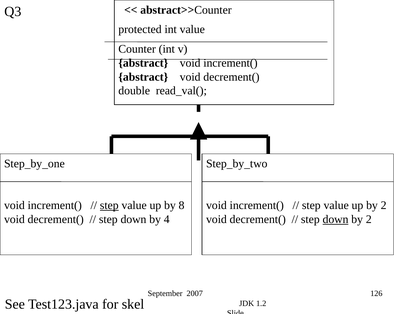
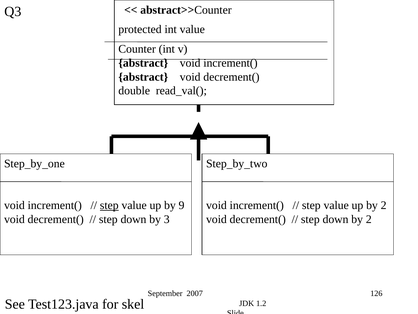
8: 8 -> 9 (182, 205)
4: 4 -> 3 (167, 219)
down underline: present -> none (336, 219)
